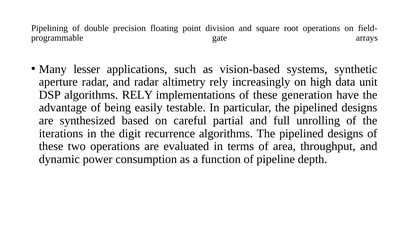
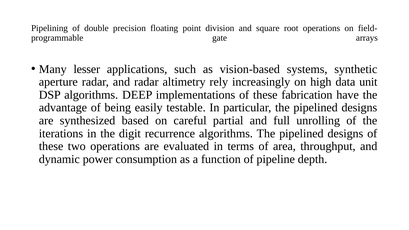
algorithms RELY: RELY -> DEEP (137, 95)
generation: generation -> fabrication (307, 95)
